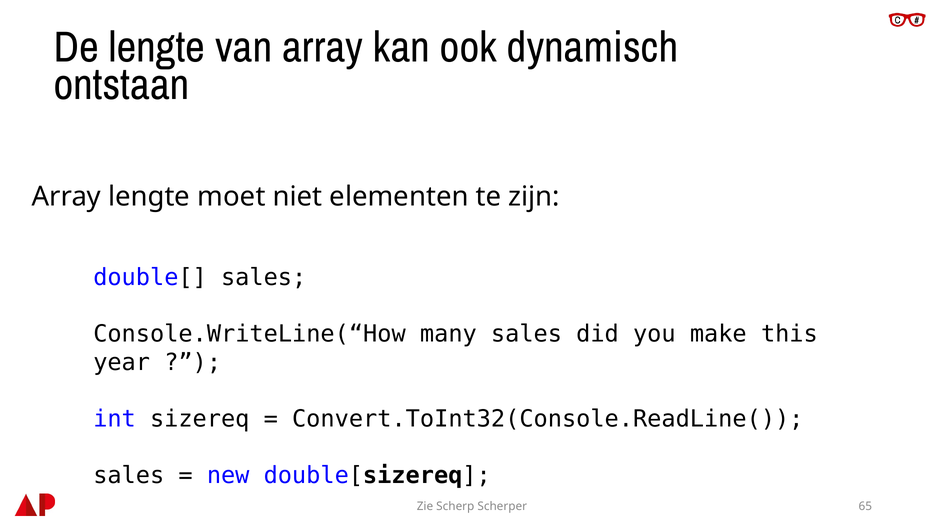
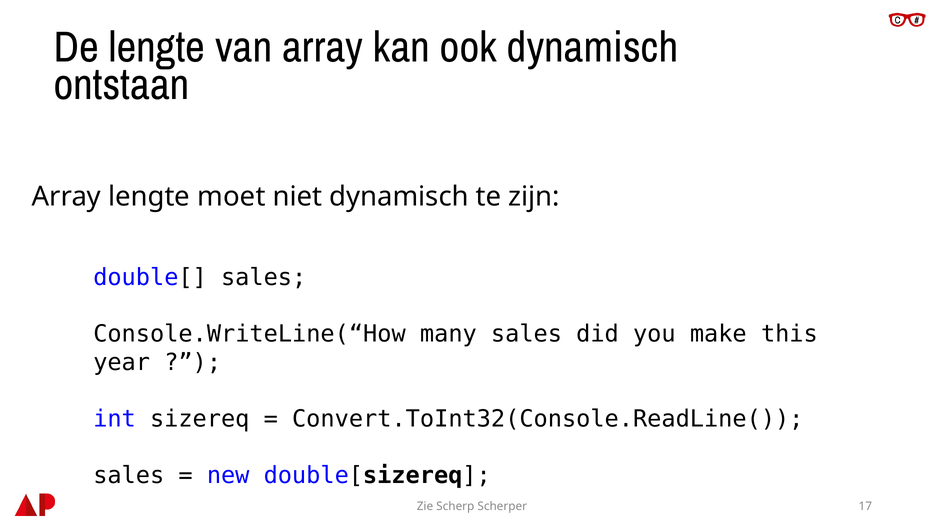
niet elementen: elementen -> dynamisch (399, 197)
65: 65 -> 17 (865, 506)
